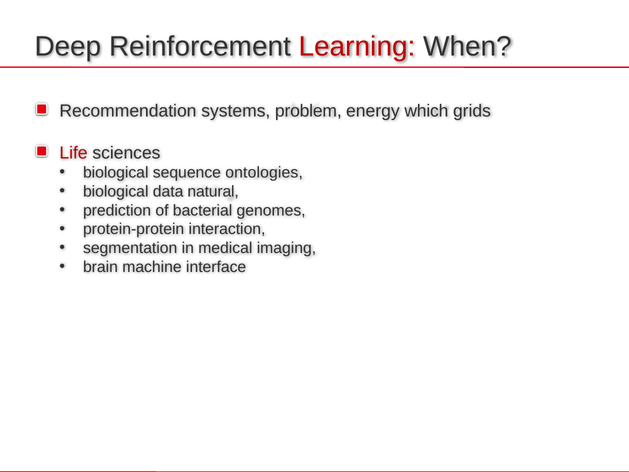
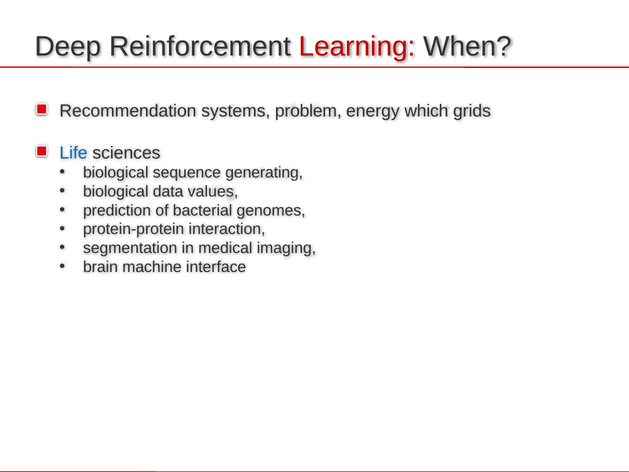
Life colour: red -> blue (74, 153)
ontologies: ontologies -> generating (264, 173)
natural: natural -> values (213, 191)
